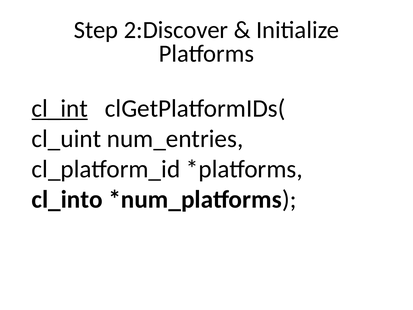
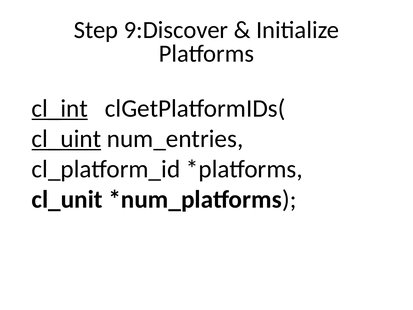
2:Discover: 2:Discover -> 9:Discover (176, 30)
cl_uint underline: none -> present (66, 139)
cl_into: cl_into -> cl_unit (67, 199)
